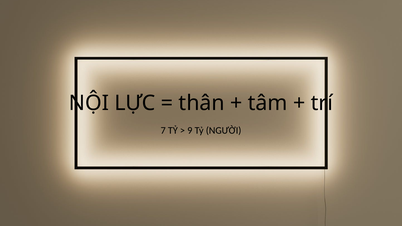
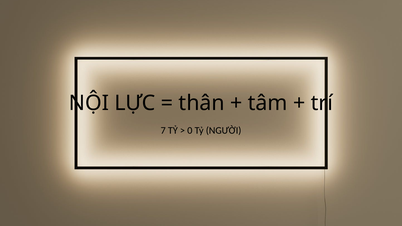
9: 9 -> 0 (190, 131)
